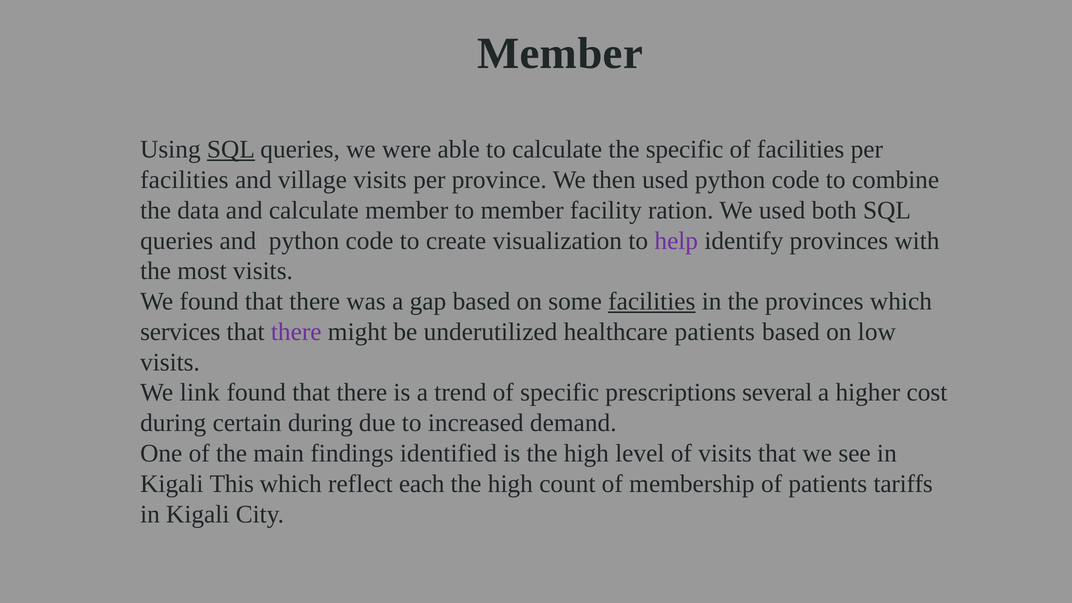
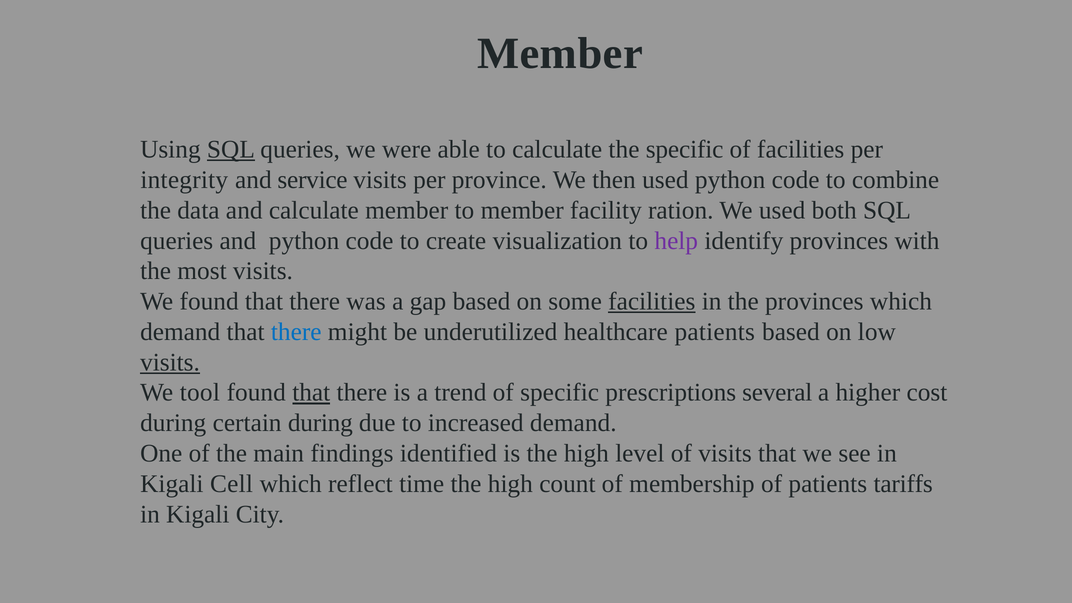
facilities: facilities -> integrity (184, 180)
village: village -> service (313, 180)
services: services -> demand (180, 332)
there colour: purple -> blue (296, 332)
visits underline: none -> present (170, 362)
link: link -> tool (200, 393)
that underline: none -> present (311, 393)
This: This -> Cell (232, 484)
each: each -> time (422, 484)
